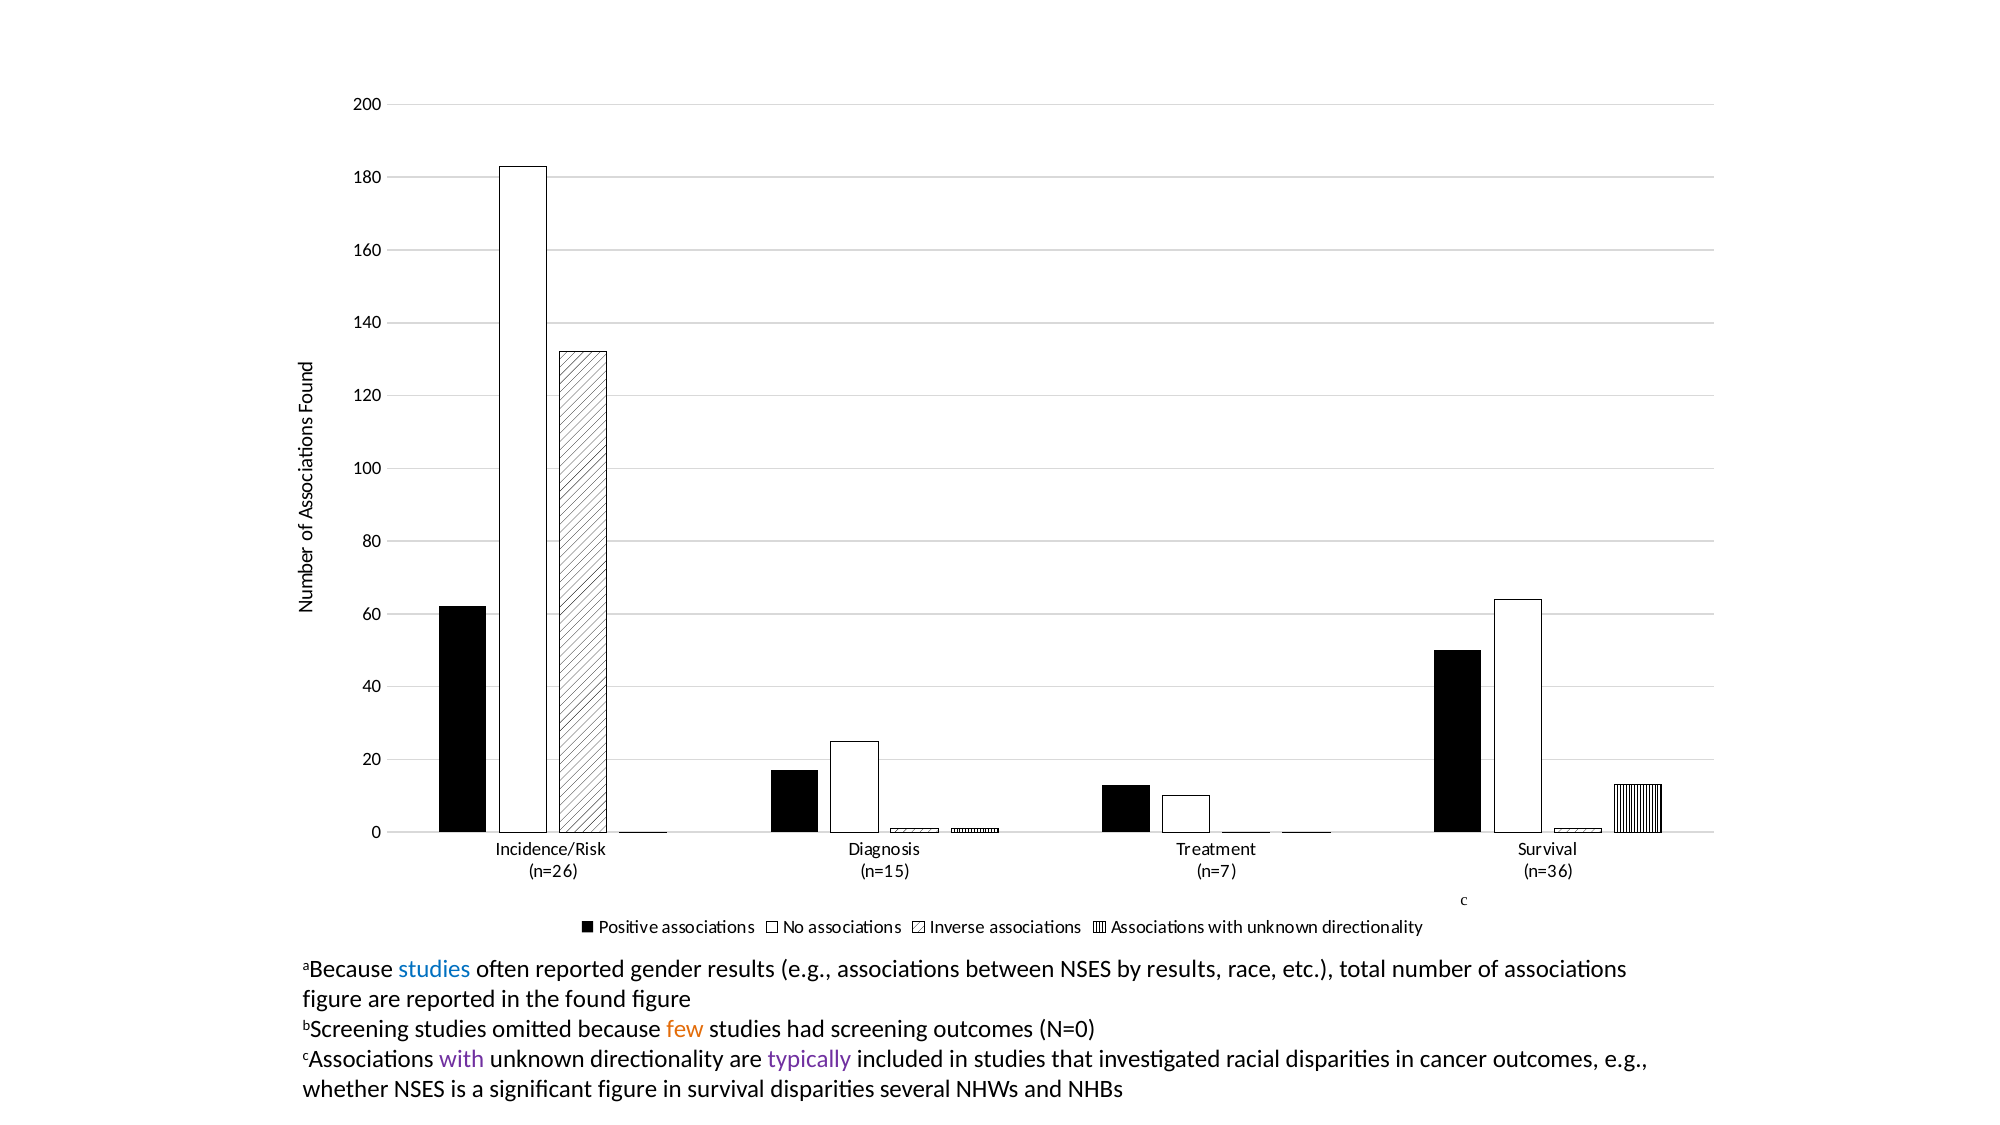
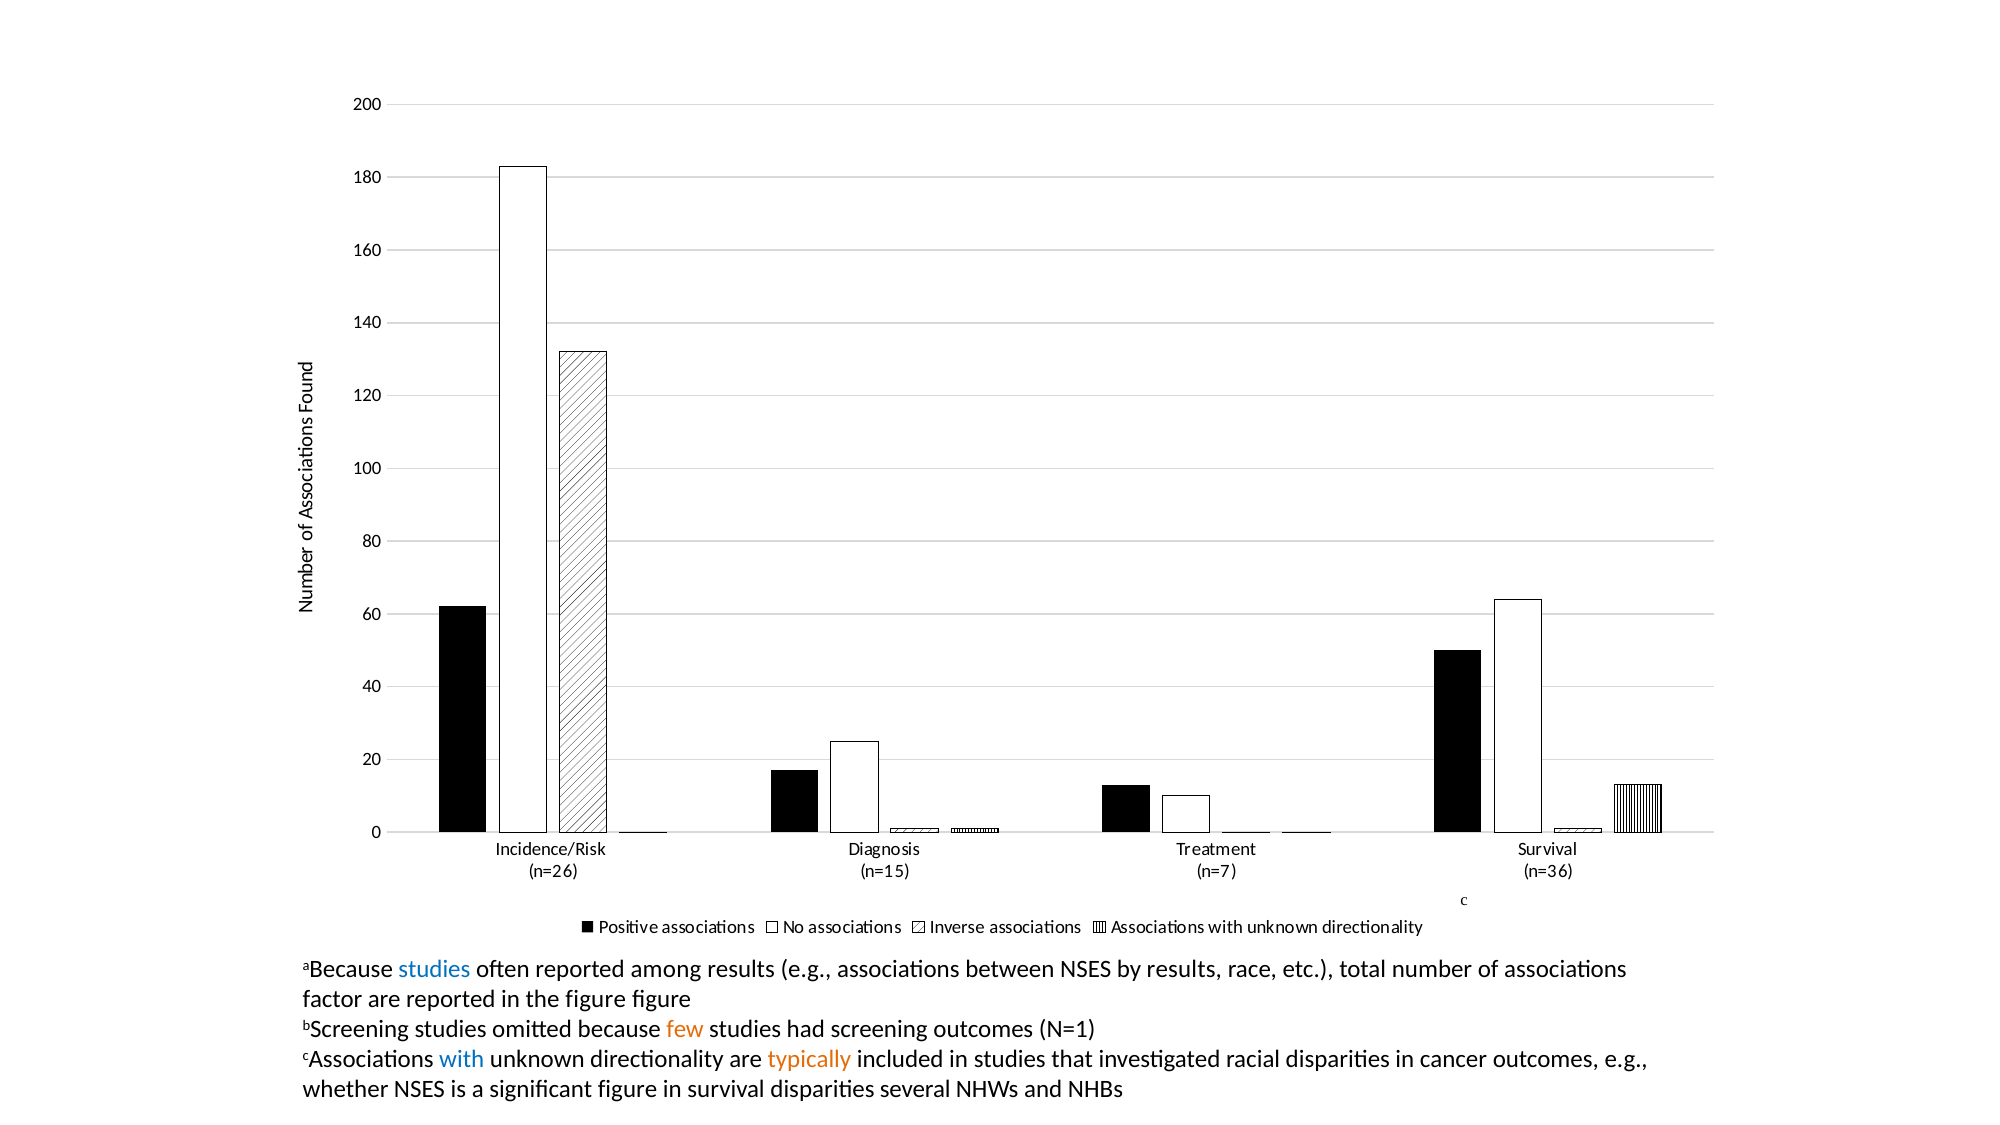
gender: gender -> among (666, 970)
figure: figure -> factor (332, 1000)
the found: found -> figure (596, 1000)
N=0: N=0 -> N=1 (1067, 1030)
with colour: purple -> blue (462, 1060)
typically colour: purple -> orange (809, 1060)
